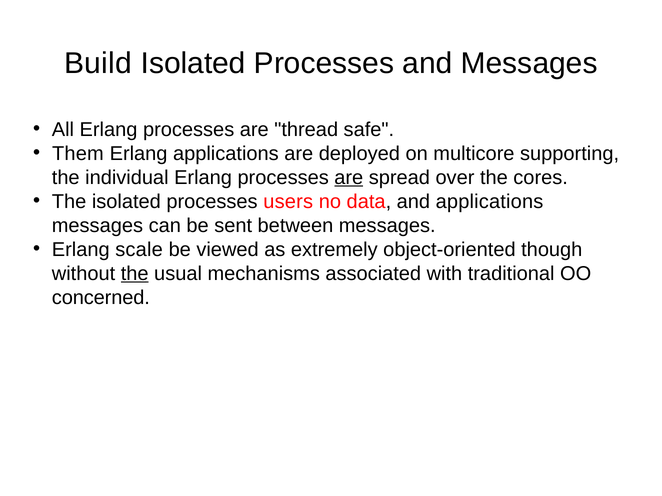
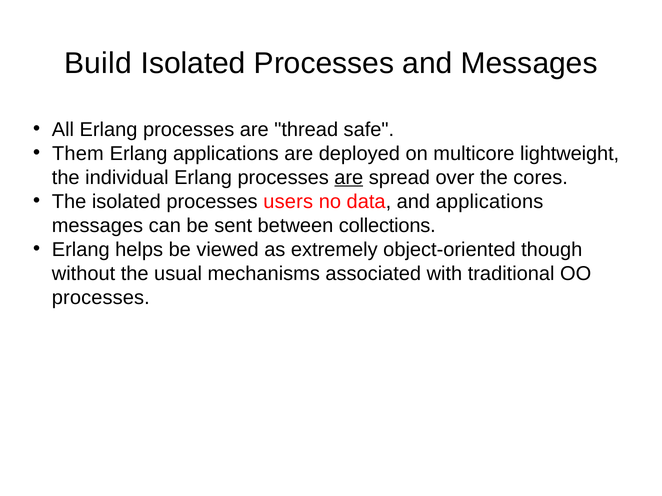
supporting: supporting -> lightweight (570, 154)
between messages: messages -> collections (387, 226)
scale: scale -> helps (139, 250)
the underline: present -> none (135, 274)
concerned: concerned -> processes (101, 298)
